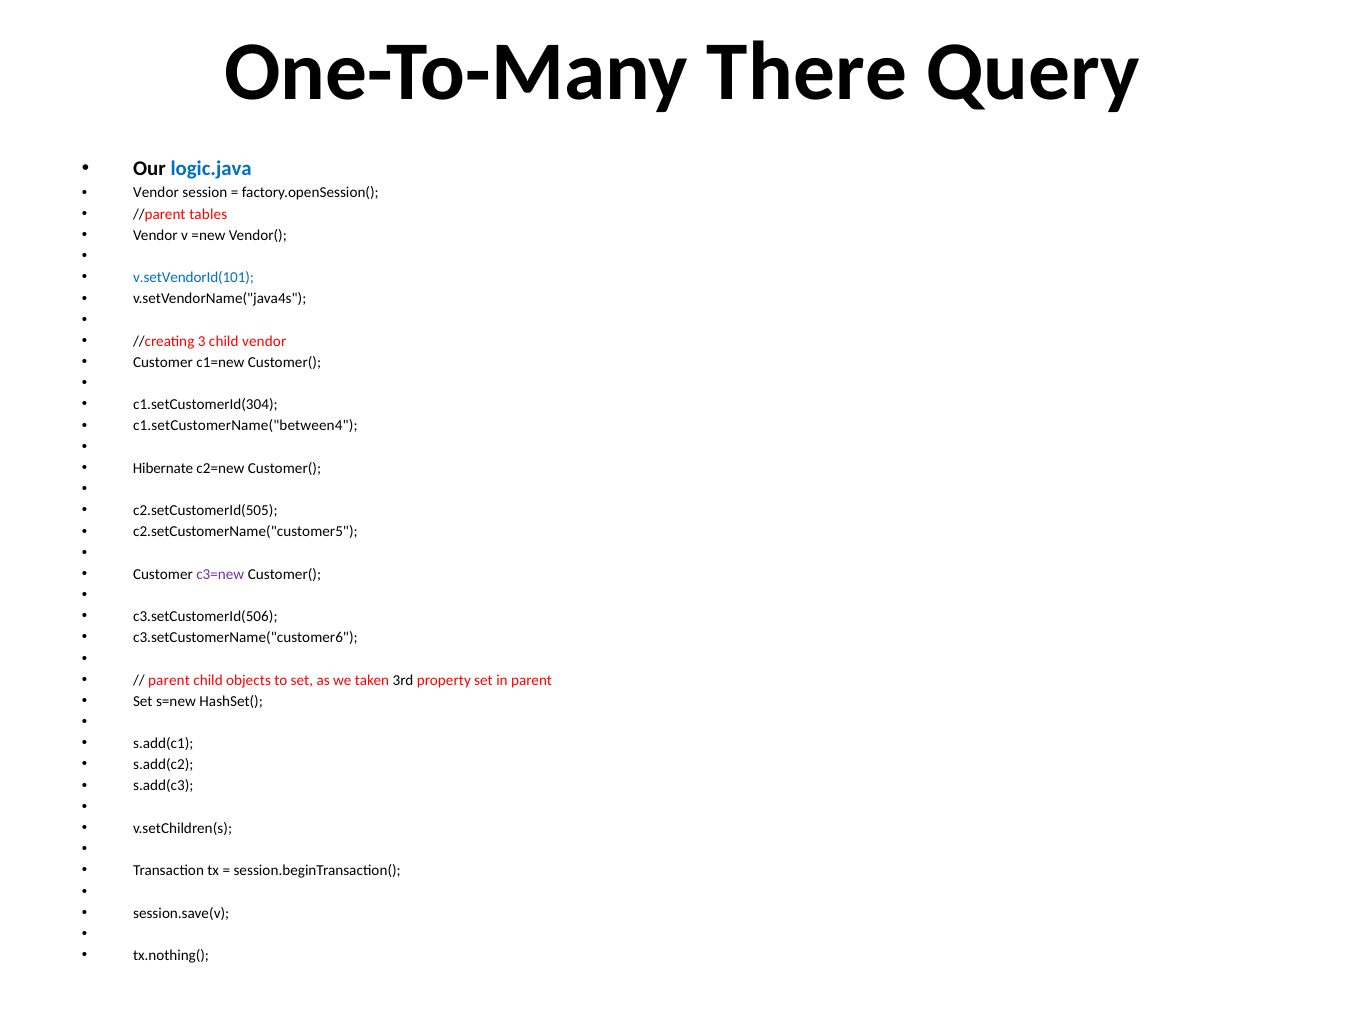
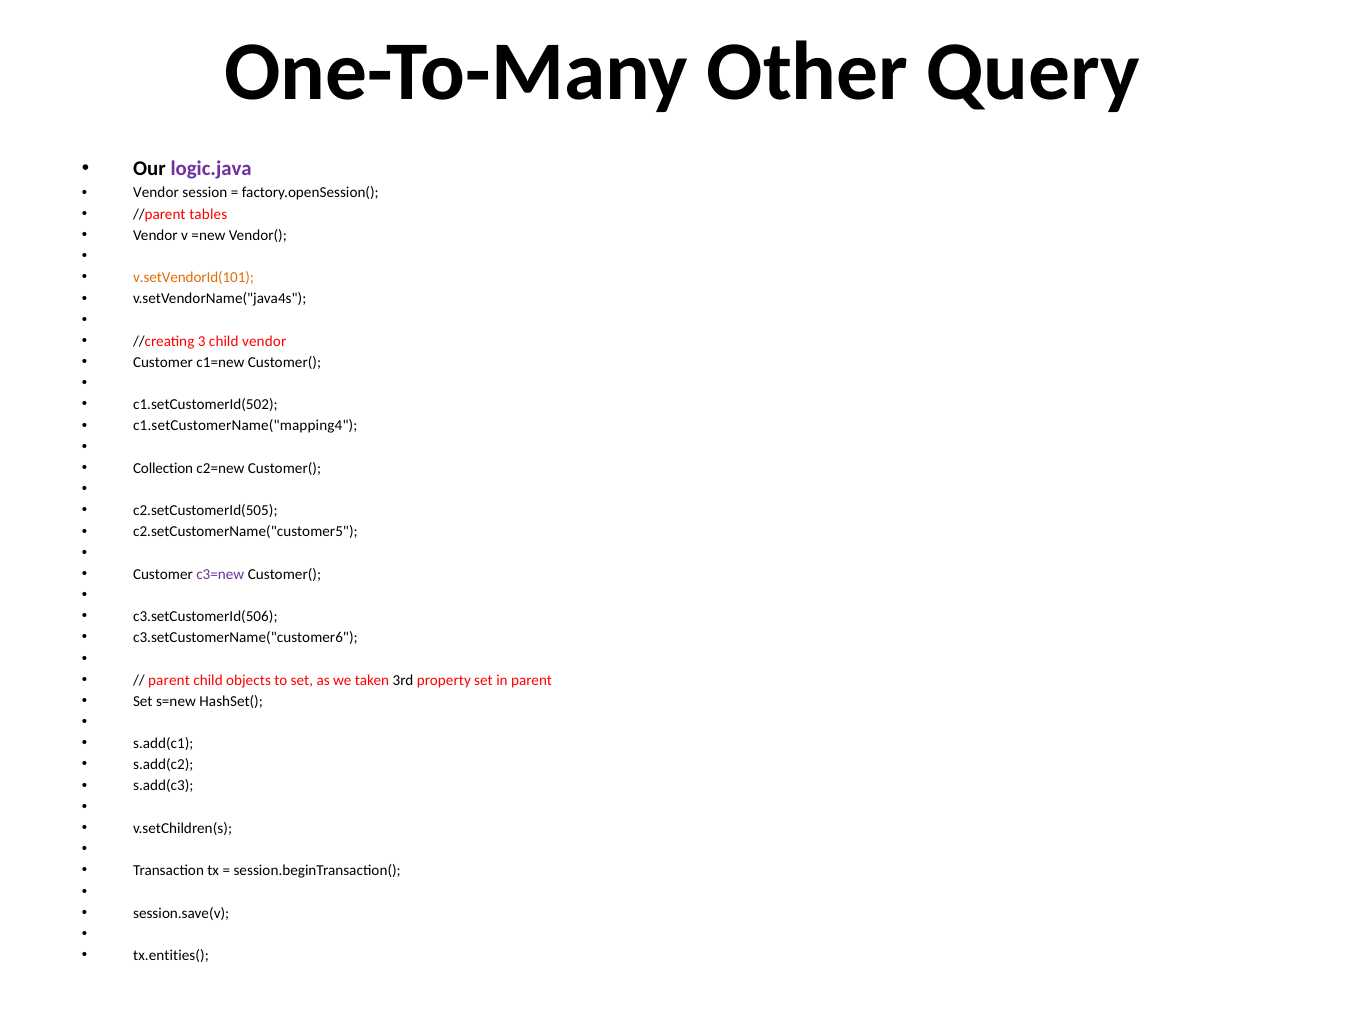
There: There -> Other (807, 72)
logic.java colour: blue -> purple (211, 169)
v.setVendorId(101 colour: blue -> orange (194, 278)
c1.setCustomerId(304: c1.setCustomerId(304 -> c1.setCustomerId(502 (205, 405)
c1.setCustomerName("between4: c1.setCustomerName("between4 -> c1.setCustomerName("mapping4 (245, 426)
Hibernate: Hibernate -> Collection (163, 468)
tx.nothing(: tx.nothing( -> tx.entities( (171, 955)
